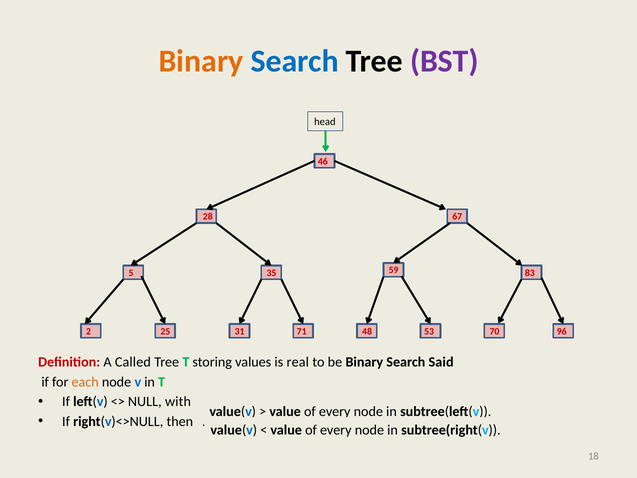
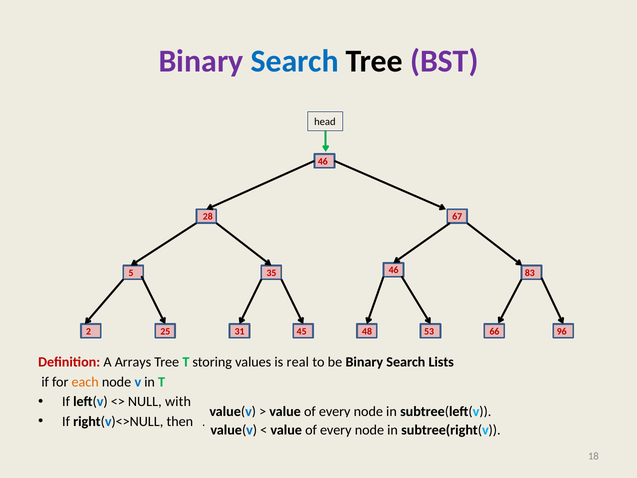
Binary colour: orange -> purple (201, 61)
35 59: 59 -> 46 (394, 270)
71: 71 -> 45 (302, 331)
70: 70 -> 66 (494, 331)
Called: Called -> Arrays (133, 362)
Said: Said -> Lists (441, 362)
